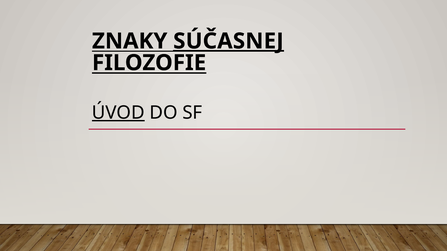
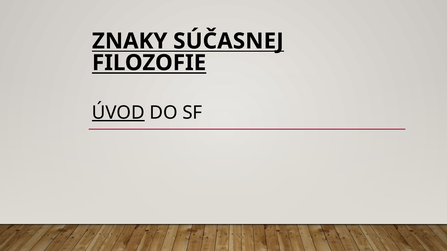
SÚČASNEJ underline: present -> none (228, 41)
